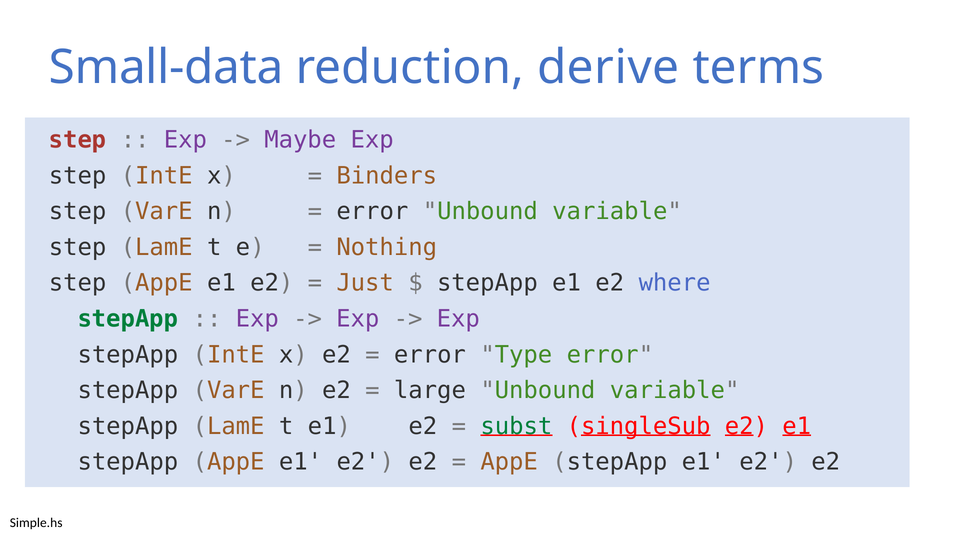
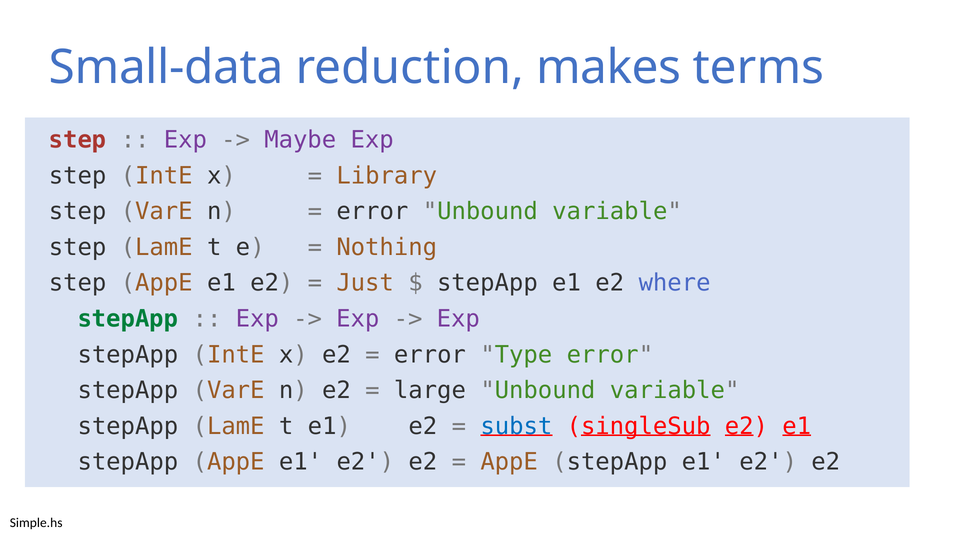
derive: derive -> makes (609, 68)
Binders: Binders -> Library (387, 176)
subst colour: green -> blue (516, 427)
